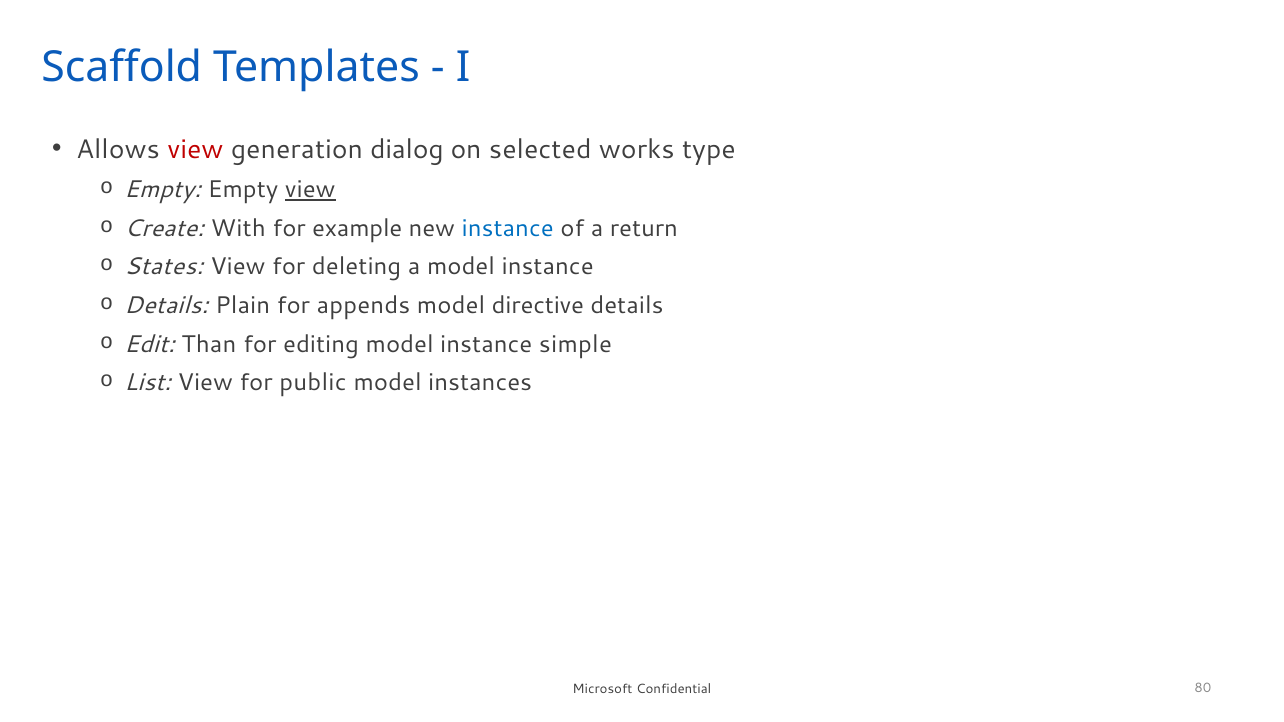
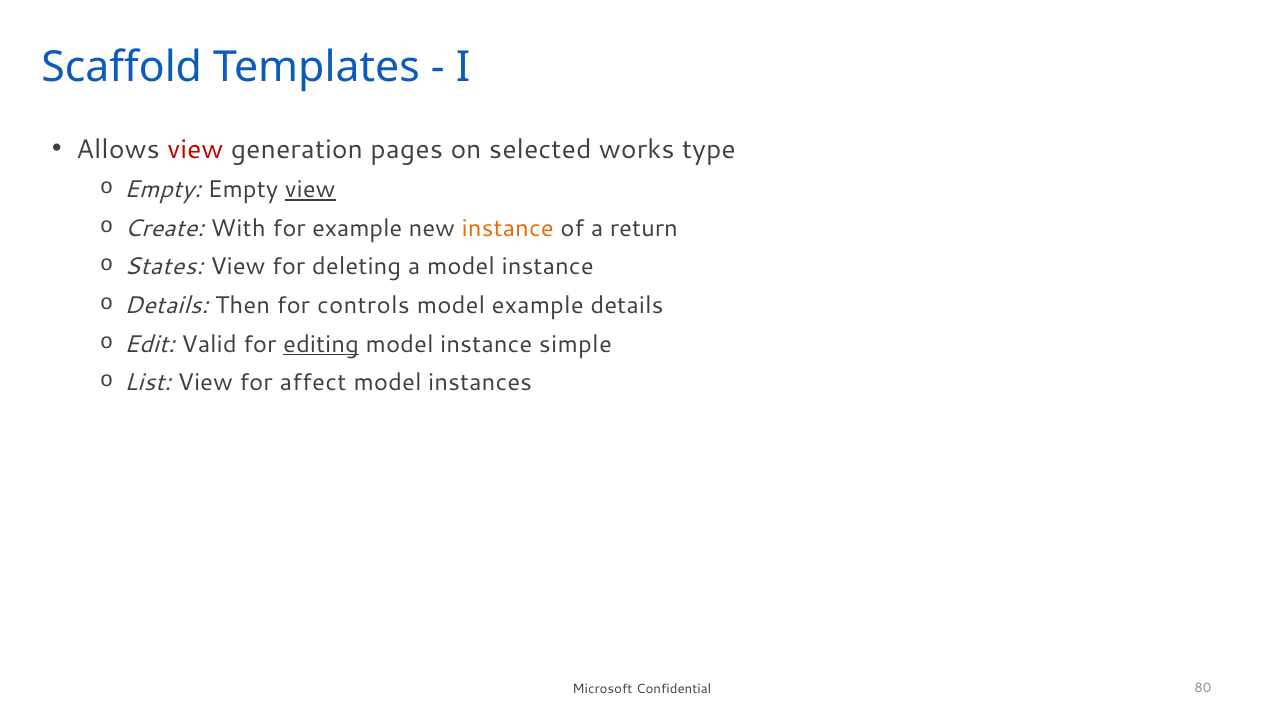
dialog: dialog -> pages (407, 150)
instance colour: blue -> orange (508, 228)
Plain: Plain -> Then (243, 306)
appends: appends -> controls (363, 306)
model directive: directive -> example (538, 306)
Than: Than -> Valid (209, 344)
editing underline: none -> present (321, 344)
public: public -> affect (313, 383)
